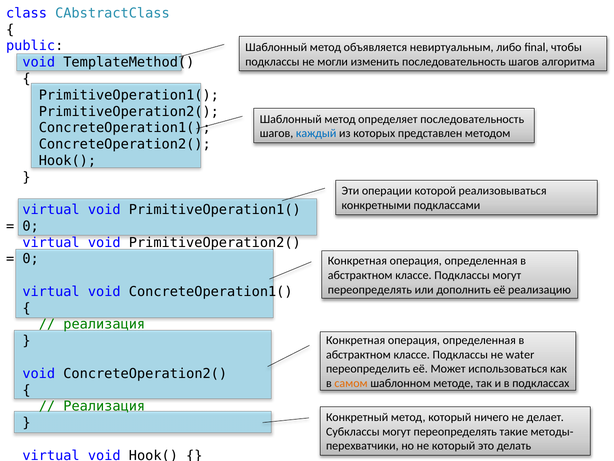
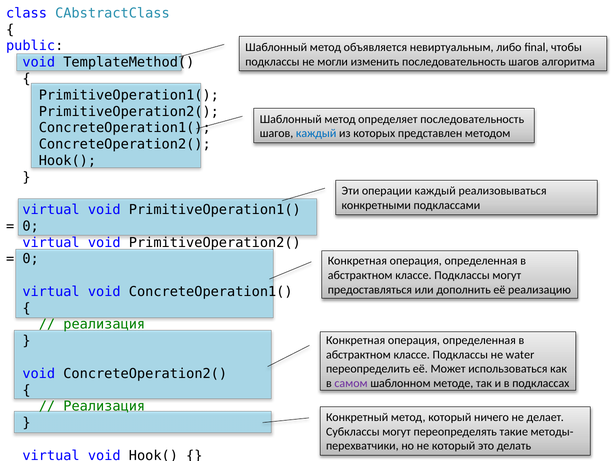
операции которой: которой -> каждый (435, 191)
переопределять: переопределять -> предоставляться (370, 289)
самом colour: orange -> purple (351, 383)
